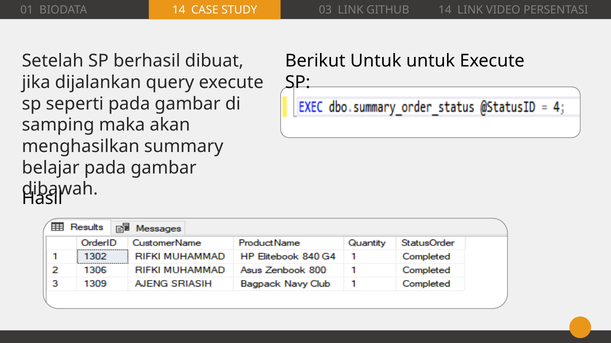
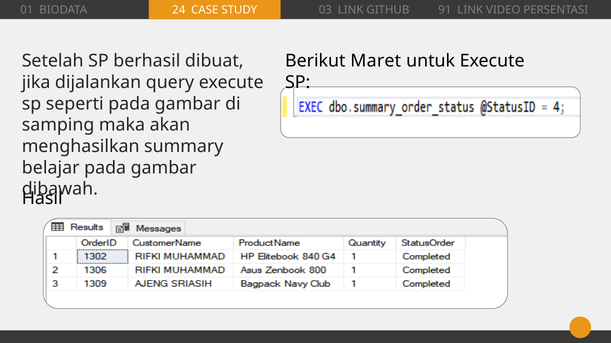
BIODATA 14: 14 -> 24 (179, 10)
GITHUB 14: 14 -> 91 (445, 10)
Berikut Untuk: Untuk -> Maret (376, 61)
